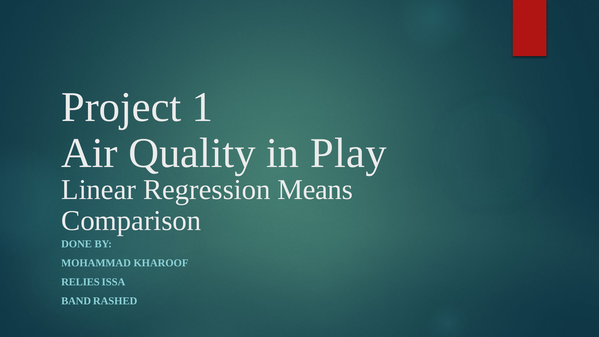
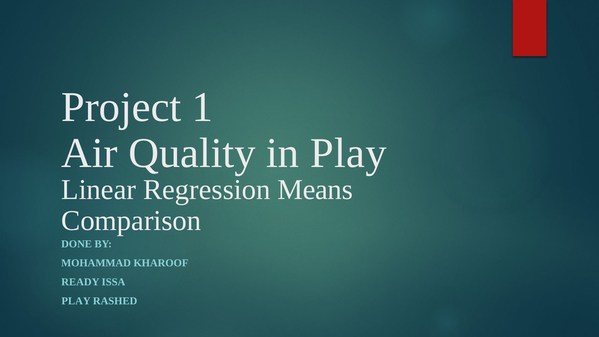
RELIES: RELIES -> READY (80, 282)
BAND: BAND -> PLAY (76, 301)
